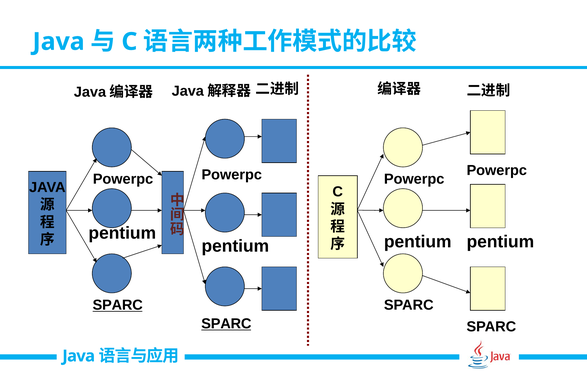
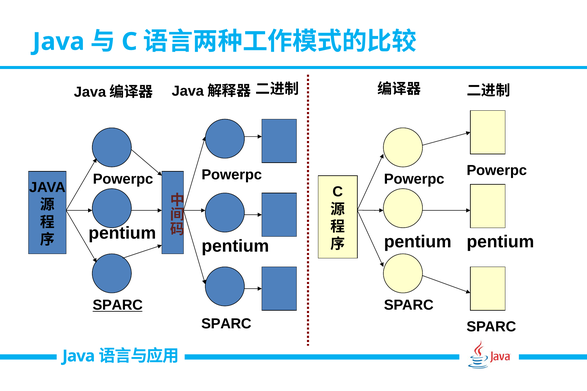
SPARC underline: present -> none (226, 324)
